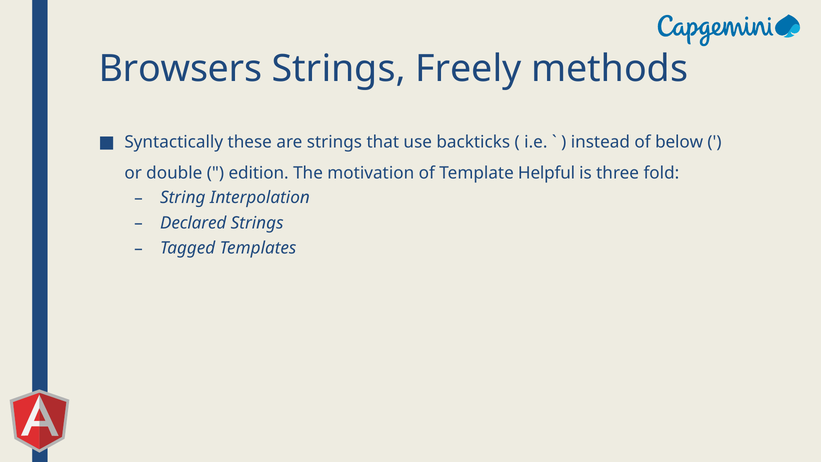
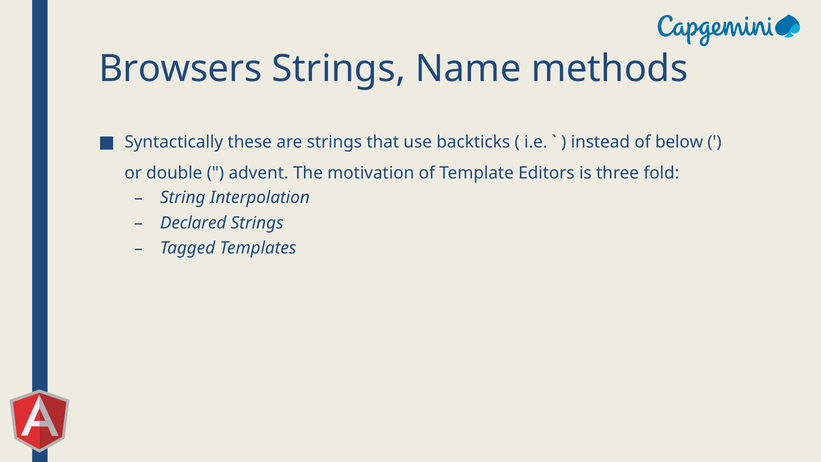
Freely: Freely -> Name (468, 69)
edition: edition -> advent (259, 173)
Helpful: Helpful -> Editors (546, 173)
